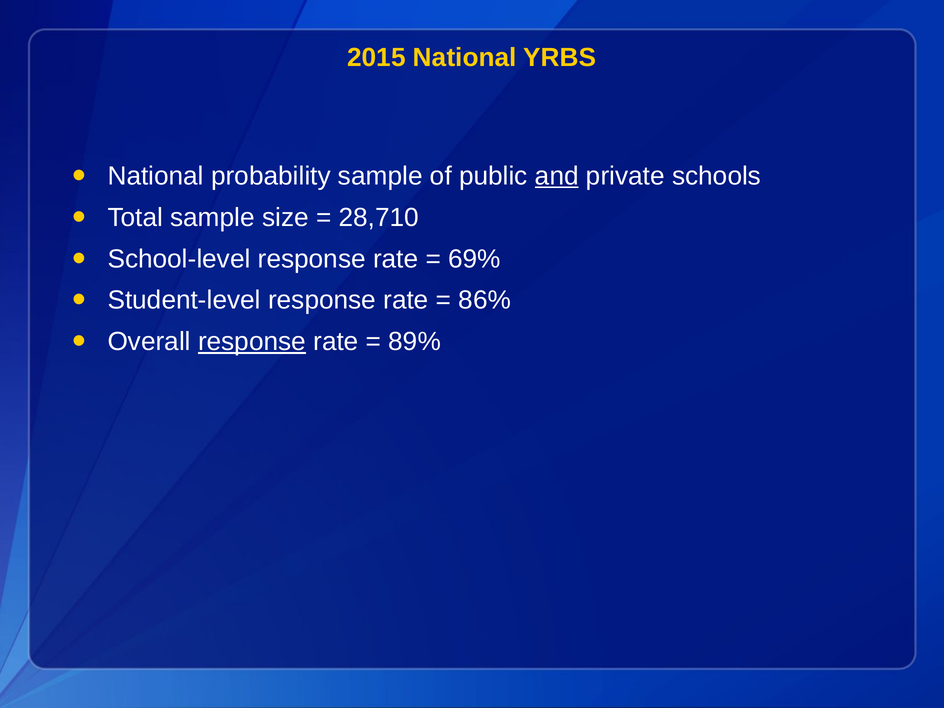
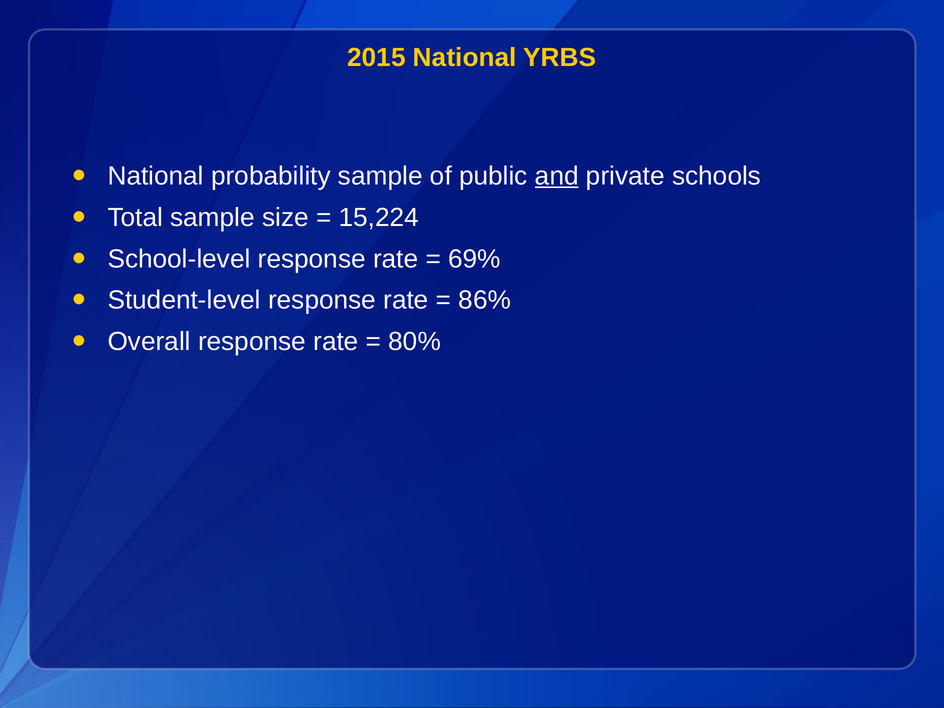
28,710: 28,710 -> 15,224 (379, 217)
response underline: present -> none (252, 342)
89%: 89% -> 80% (415, 342)
